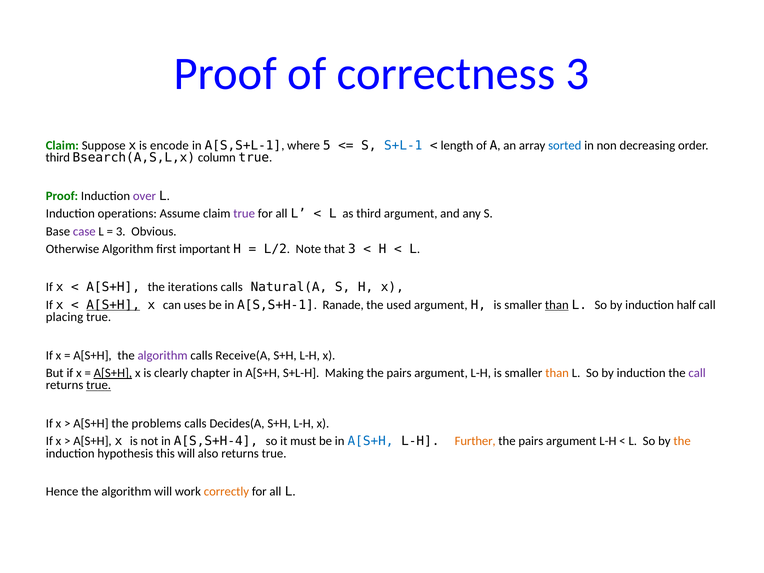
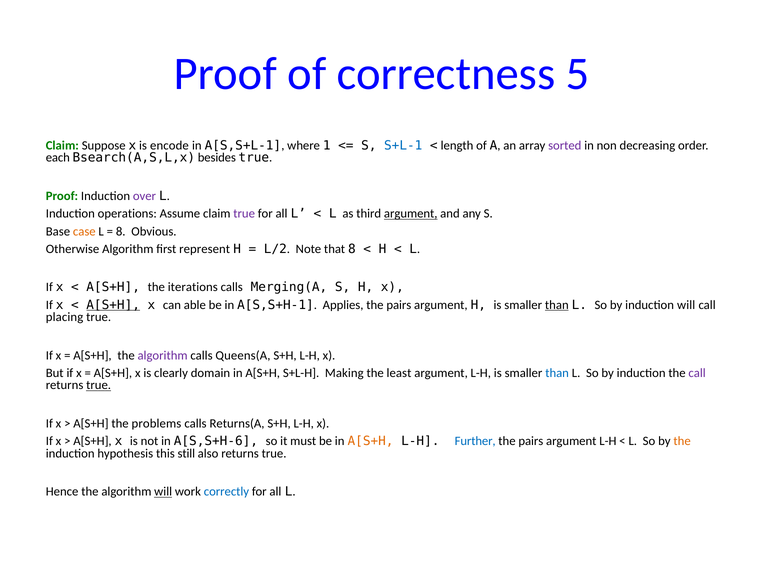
correctness 3: 3 -> 5 (578, 74)
5: 5 -> 1 (327, 146)
sorted colour: blue -> purple (565, 146)
third: third -> each (58, 158)
column: column -> besides (217, 158)
argument underline: none -> present (411, 214)
case colour: purple -> orange (84, 231)
3: 3 -> 8 (121, 231)
important: important -> represent (205, 249)
that 3: 3 -> 8 (352, 249)
Natural(A: Natural(A -> Merging(A (289, 287)
uses: uses -> able (195, 305)
Ranade: Ranade -> Applies (343, 305)
used: used -> pairs (399, 305)
induction half: half -> will (686, 305)
Receive(A: Receive(A -> Queens(A (243, 355)
A[S+H underline: present -> none (113, 373)
chapter: chapter -> domain (210, 373)
pairs: pairs -> least (399, 373)
than colour: orange -> blue (557, 373)
Decides(A: Decides(A -> Returns(A (237, 424)
A[S,S+H-4: A[S,S+H-4 -> A[S,S+H-6 (216, 441)
A[S+H colour: blue -> orange (371, 441)
Further colour: orange -> blue (475, 441)
this will: will -> still (186, 453)
will underline: none -> present (163, 492)
correctly colour: orange -> blue (226, 492)
